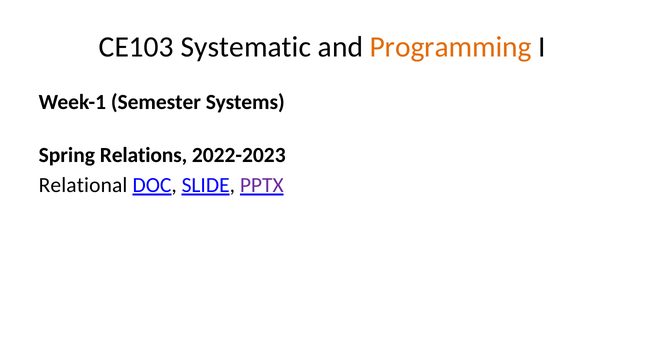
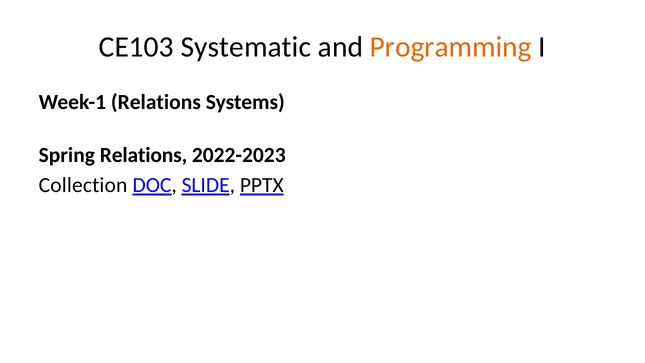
Week-1 Semester: Semester -> Relations (156, 102)
Relational: Relational -> Collection (83, 185)
PPTX colour: purple -> black (262, 185)
